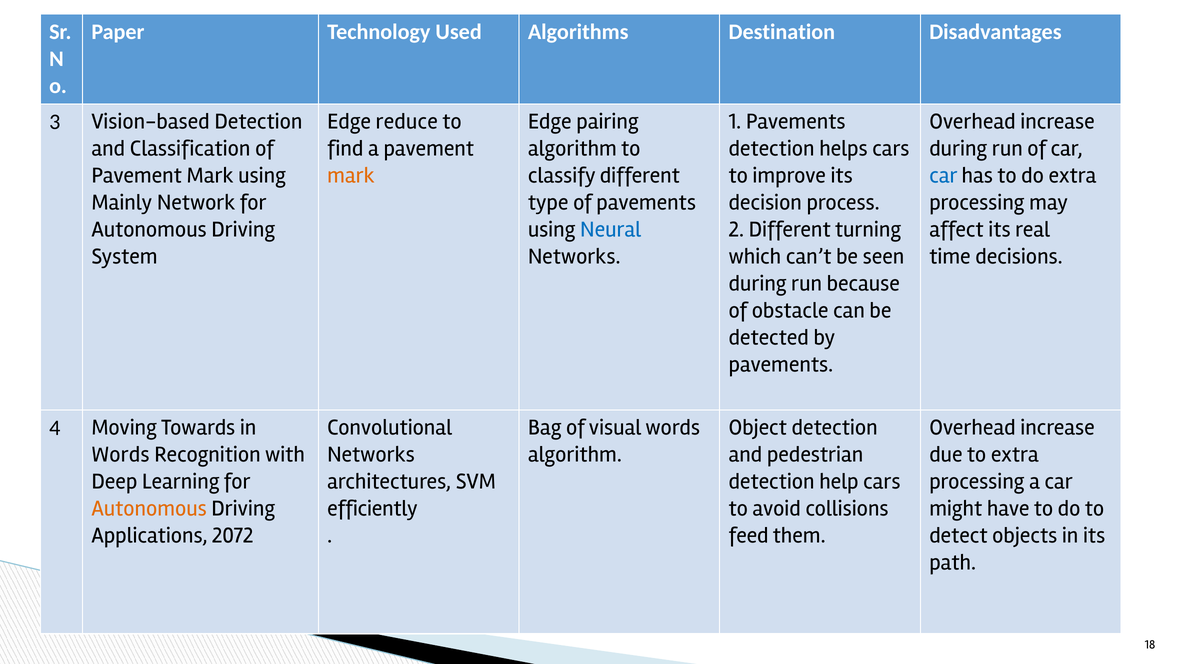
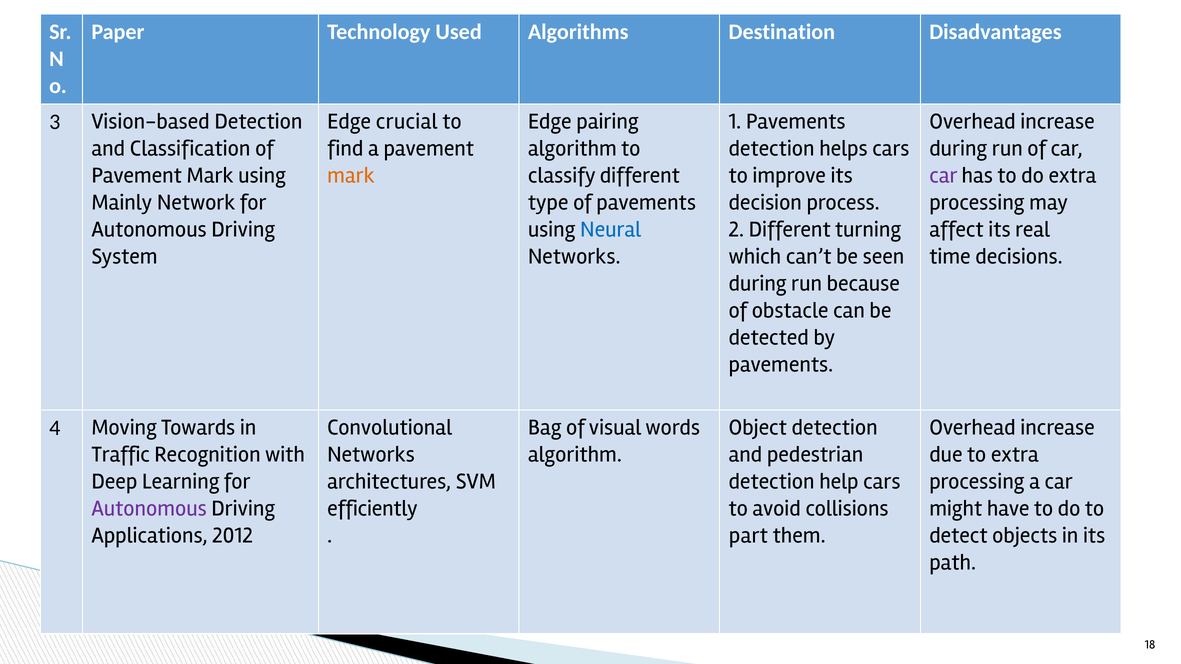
reduce: reduce -> crucial (407, 122)
car colour: blue -> purple (943, 176)
Words: Words -> Traffic (121, 455)
Autonomous colour: orange -> purple (149, 509)
2072: 2072 -> 2012 (233, 536)
feed: feed -> part (748, 536)
